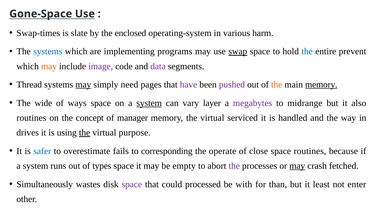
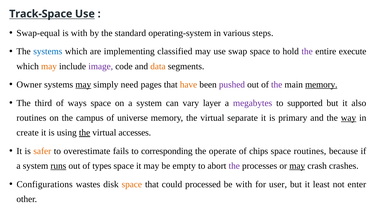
Gone-Space: Gone-Space -> Track-Space (41, 14)
Swap-times: Swap-times -> Swap-equal (38, 33)
is slate: slate -> with (79, 33)
enclosed: enclosed -> standard (130, 33)
harm: harm -> steps (263, 33)
programs: programs -> classified (175, 51)
swap underline: present -> none (238, 51)
the colour: blue -> purple (307, 51)
prevent: prevent -> execute (353, 51)
data colour: purple -> orange (158, 66)
Thread: Thread -> Owner (29, 85)
have colour: purple -> orange (189, 85)
the colour: orange -> purple (277, 85)
wide: wide -> third (43, 103)
system underline: present -> none (149, 103)
midrange: midrange -> supported (305, 103)
concept: concept -> campus (90, 118)
manager: manager -> universe (133, 118)
serviced: serviced -> separate (243, 118)
handled: handled -> primary (293, 118)
way underline: none -> present (349, 118)
drives: drives -> create (28, 133)
purpose: purpose -> accesses (135, 133)
safer colour: blue -> orange (42, 151)
close: close -> chips (259, 151)
runs underline: none -> present (58, 166)
fetched: fetched -> crashes (344, 166)
Simultaneously: Simultaneously -> Configurations (45, 184)
space colour: purple -> orange (132, 184)
than: than -> user (278, 184)
